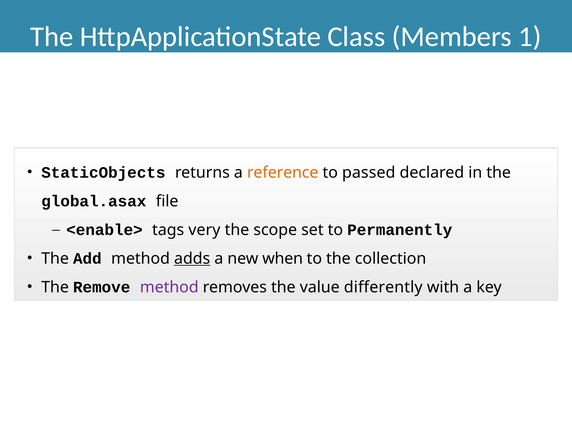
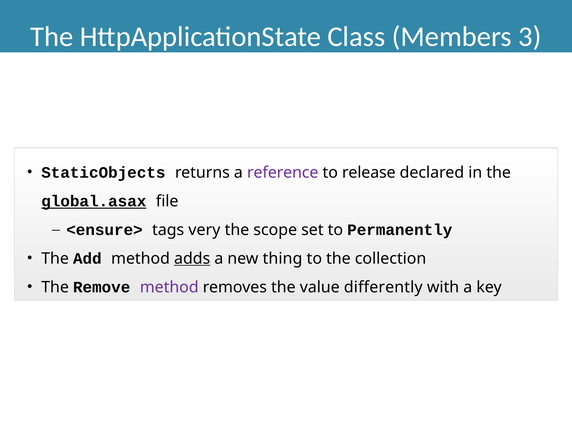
1: 1 -> 3 (530, 37)
reference colour: orange -> purple (283, 173)
passed: passed -> release (369, 173)
global.asax underline: none -> present (94, 201)
<enable>: <enable> -> <ensure> (104, 230)
when: when -> thing (282, 259)
